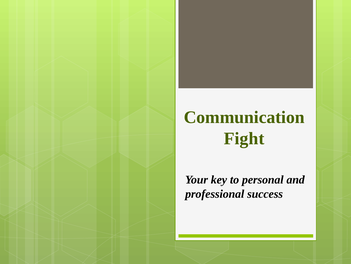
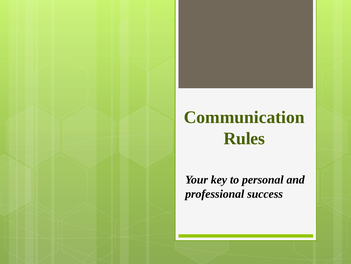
Fight: Fight -> Rules (244, 138)
